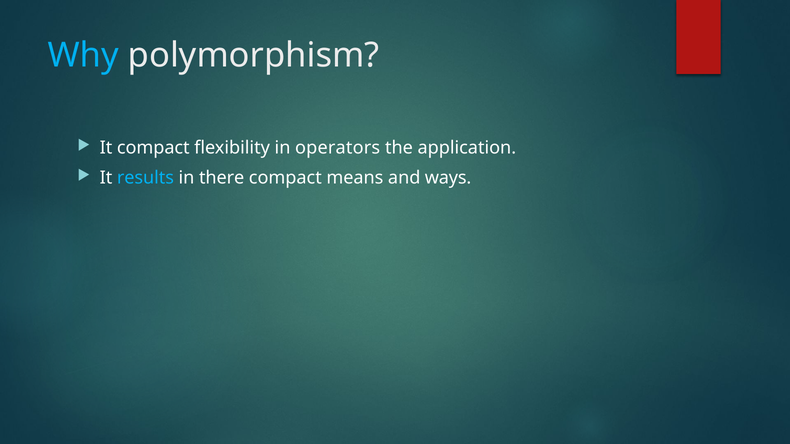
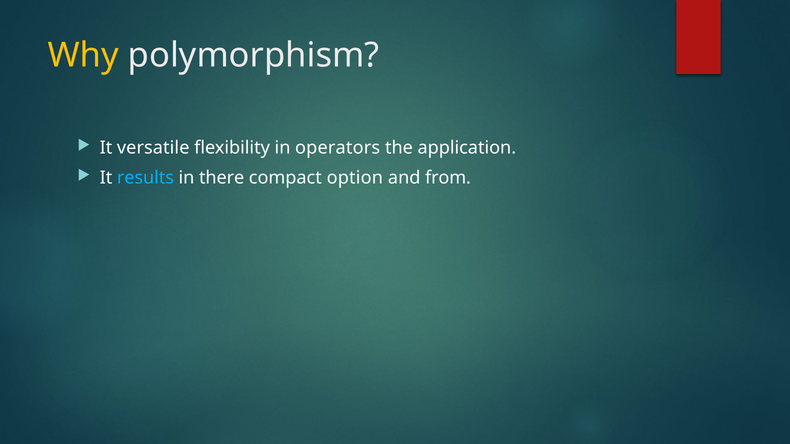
Why colour: light blue -> yellow (83, 55)
It compact: compact -> versatile (153, 148)
means: means -> option (355, 178)
ways: ways -> from (448, 178)
